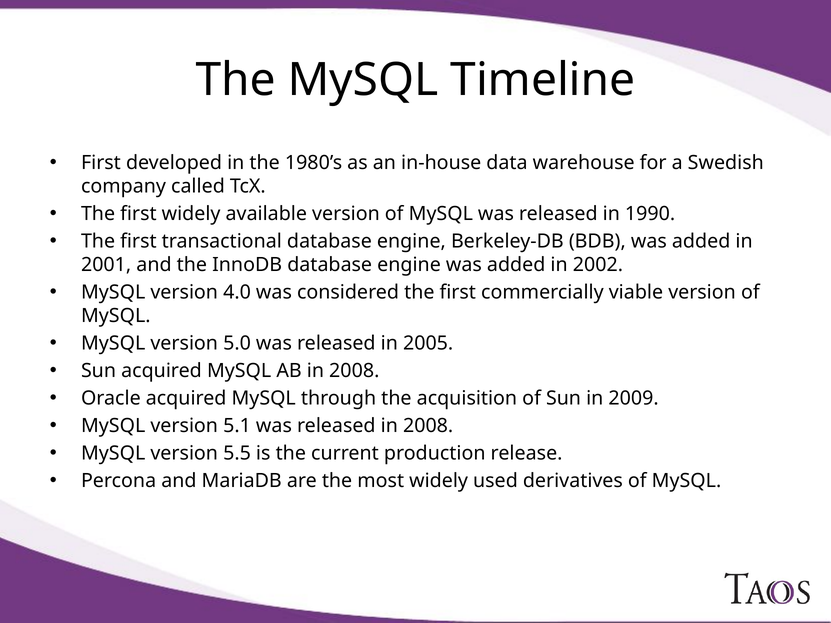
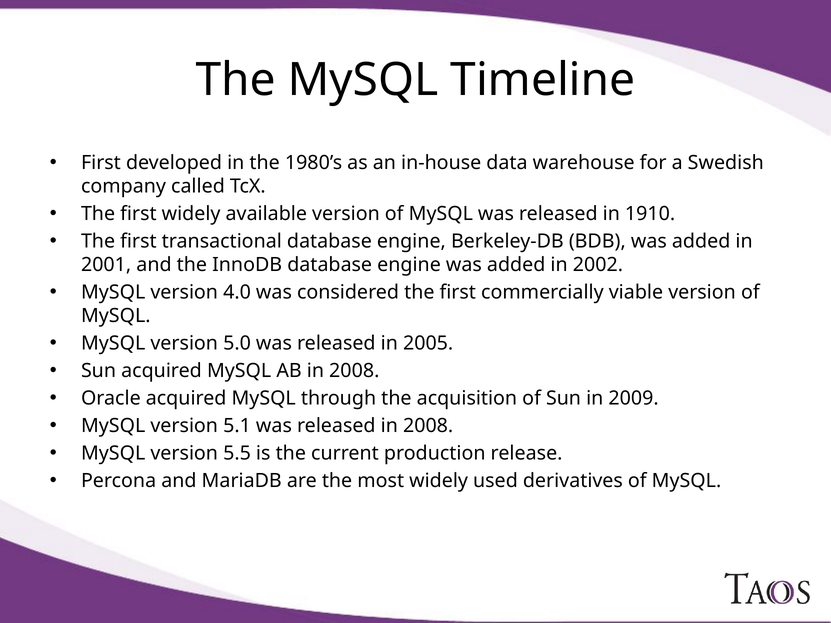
1990: 1990 -> 1910 (650, 214)
